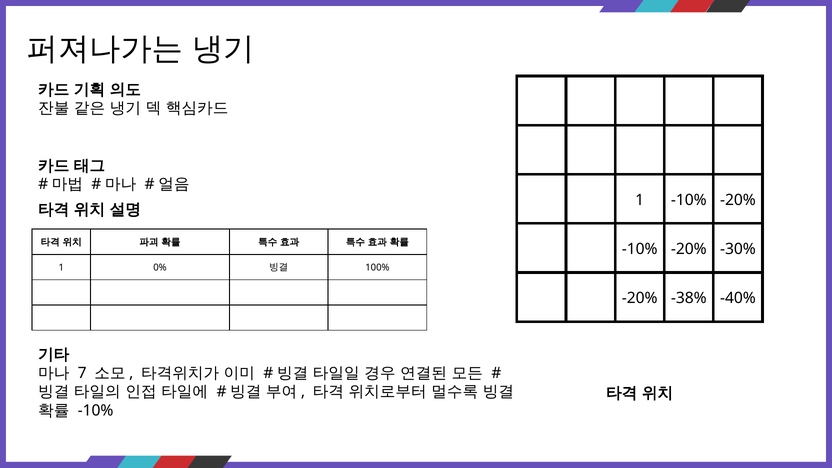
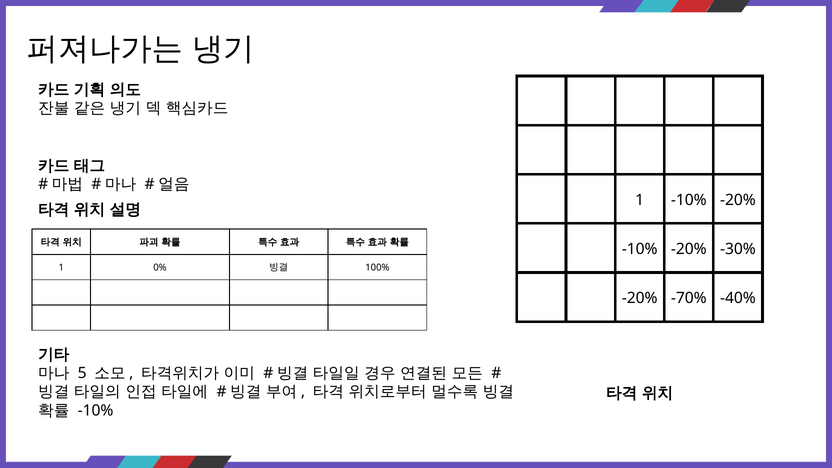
-38%: -38% -> -70% (689, 298)
7: 7 -> 5 (82, 373)
